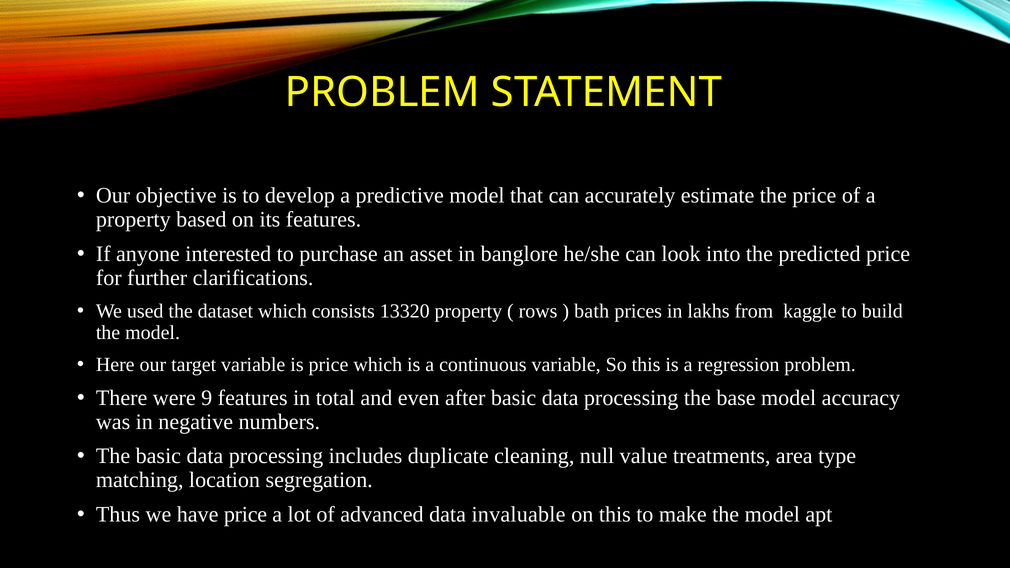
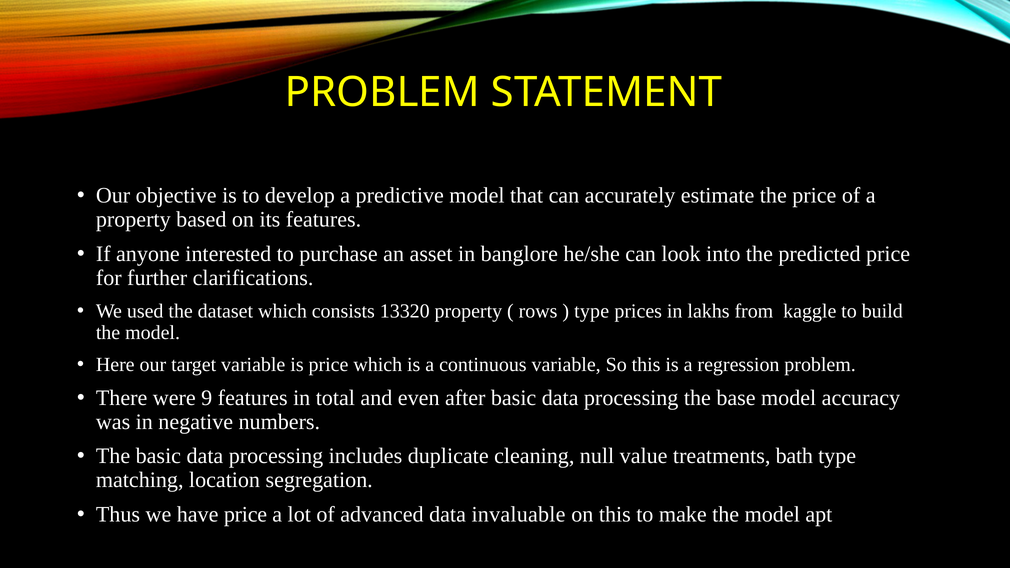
bath: bath -> type (592, 311)
area: area -> bath (794, 456)
